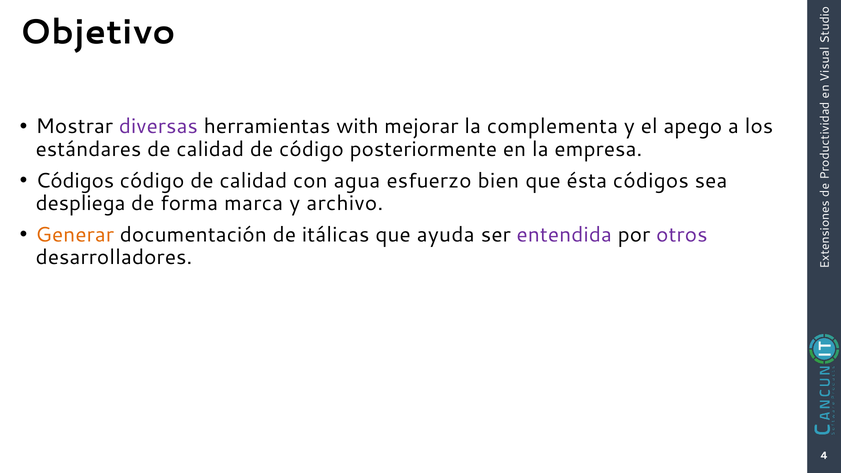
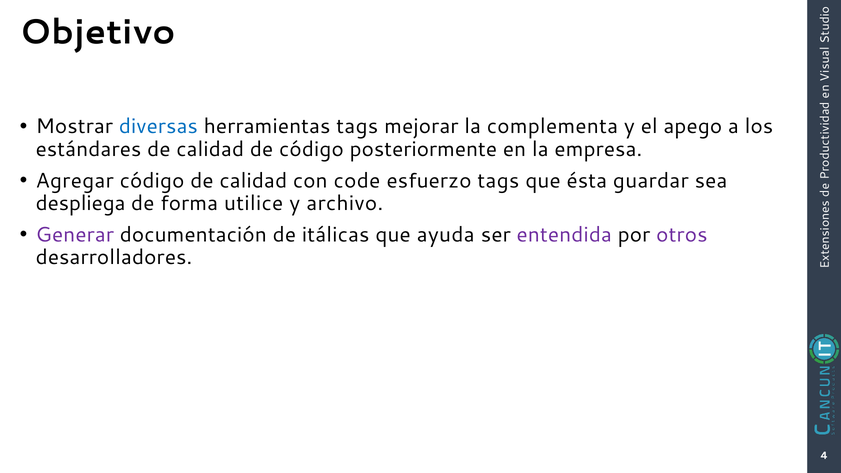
diversas colour: purple -> blue (158, 126)
herramientas with: with -> tags (357, 126)
Códigos: Códigos -> Agregar (75, 181)
agua: agua -> code (357, 181)
esfuerzo bien: bien -> tags (498, 181)
ésta códigos: códigos -> guardar (651, 181)
marca: marca -> utilice (254, 203)
Generar colour: orange -> purple (75, 235)
